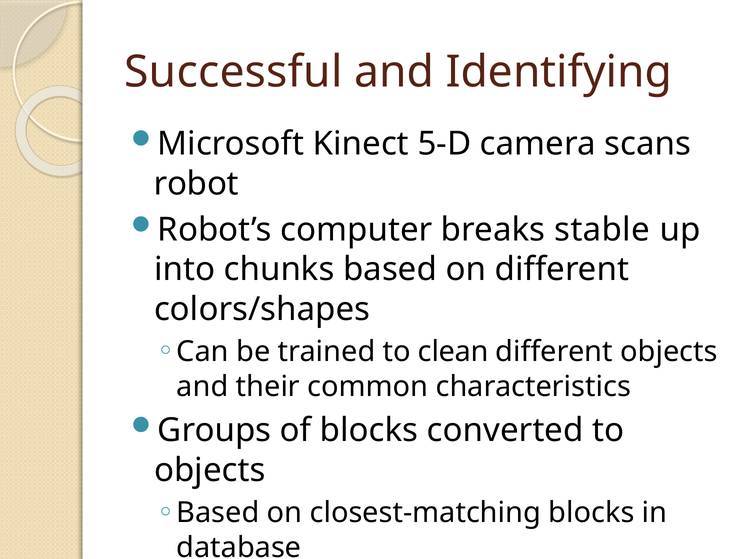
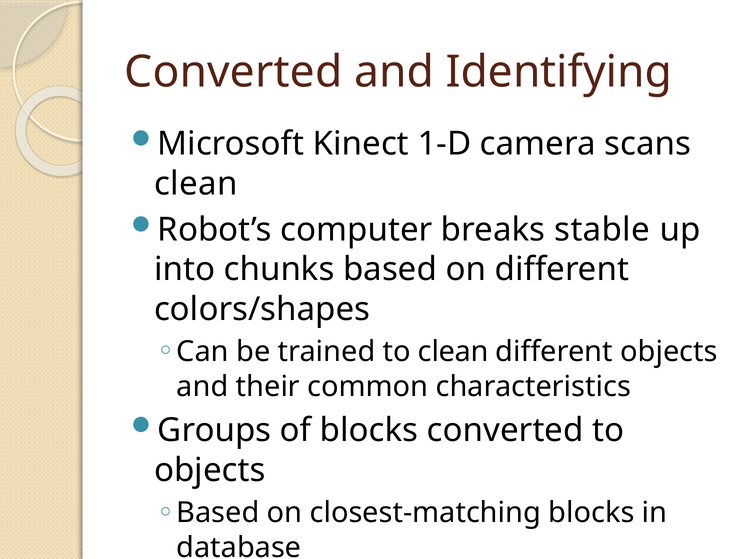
Successful: Successful -> Converted (233, 72)
5-D: 5-D -> 1-D (444, 144)
robot: robot -> clean (196, 184)
